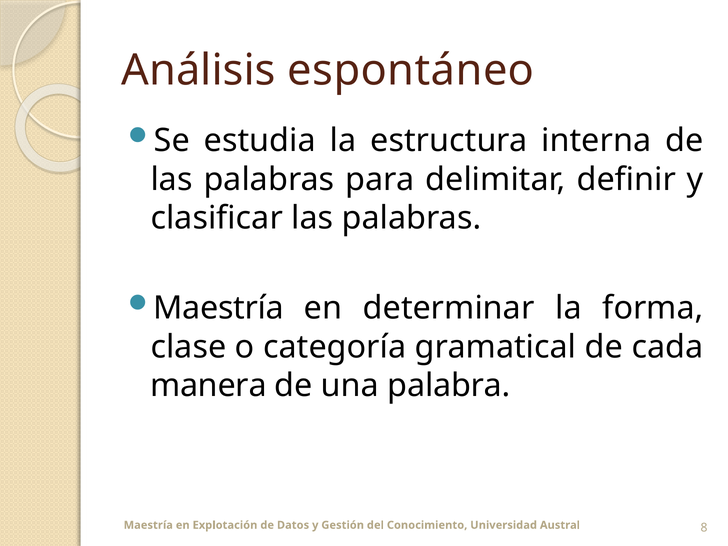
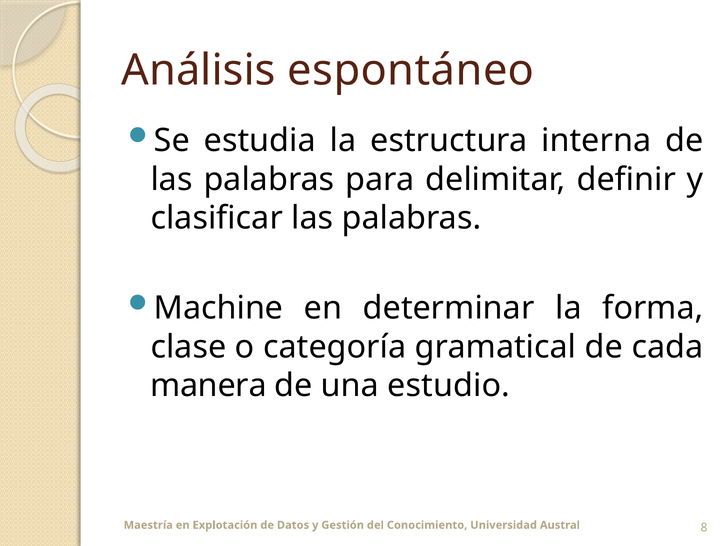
Maestría: Maestría -> Machine (219, 308)
palabra: palabra -> estudio (449, 386)
